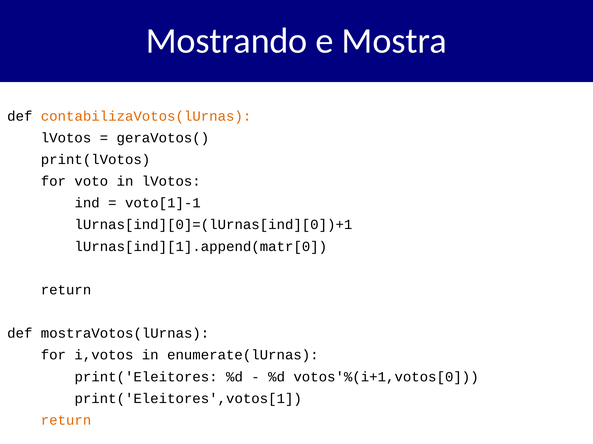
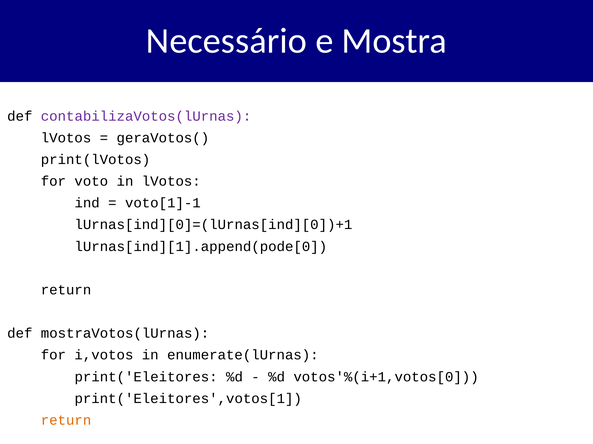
Mostrando: Mostrando -> Necessário (226, 41)
contabilizaVotos(lUrnas colour: orange -> purple (146, 116)
lUrnas[ind][1].append(matr[0: lUrnas[ind][1].append(matr[0 -> lUrnas[ind][1].append(pode[0 (201, 247)
